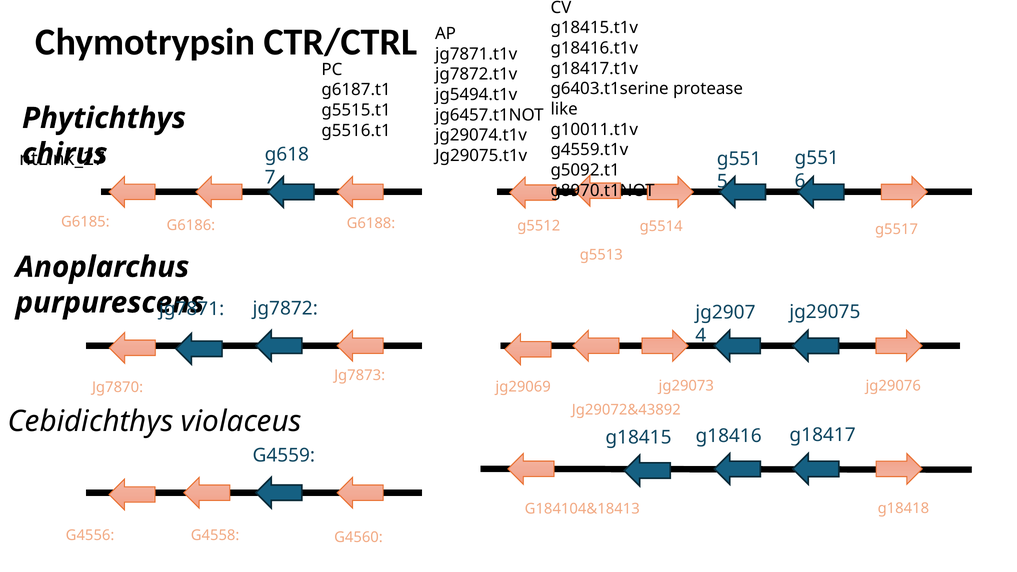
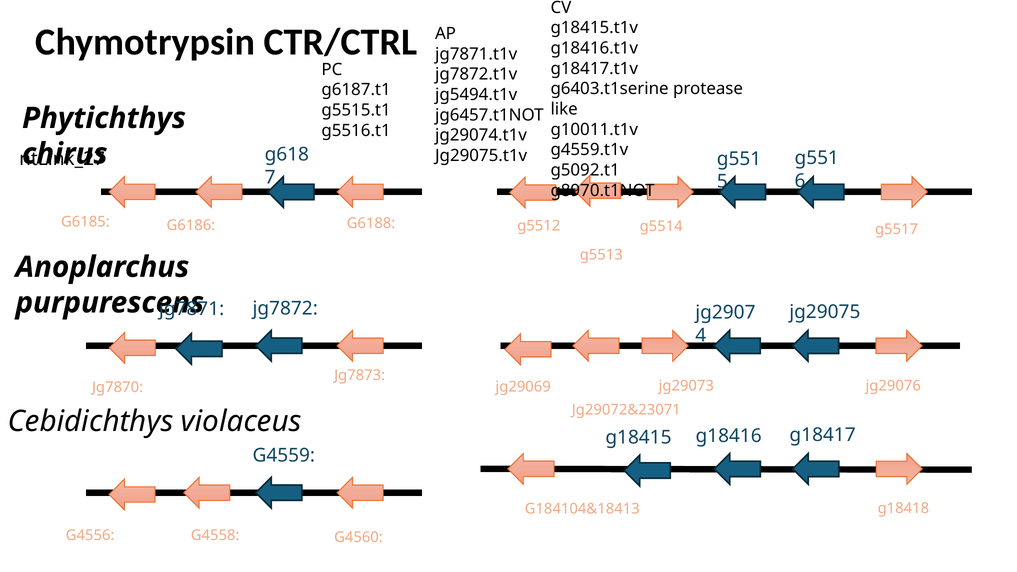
Jg29072&43892: Jg29072&43892 -> Jg29072&23071 (626, 410)
